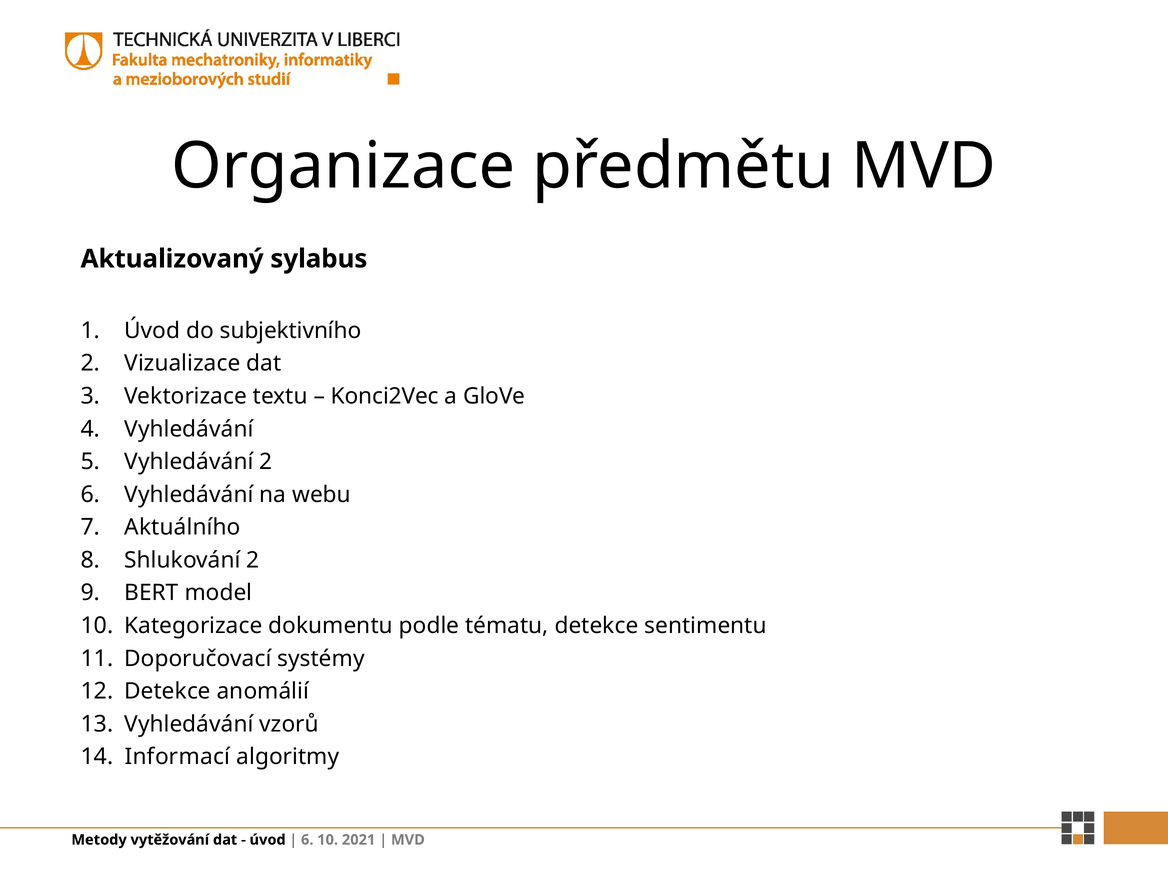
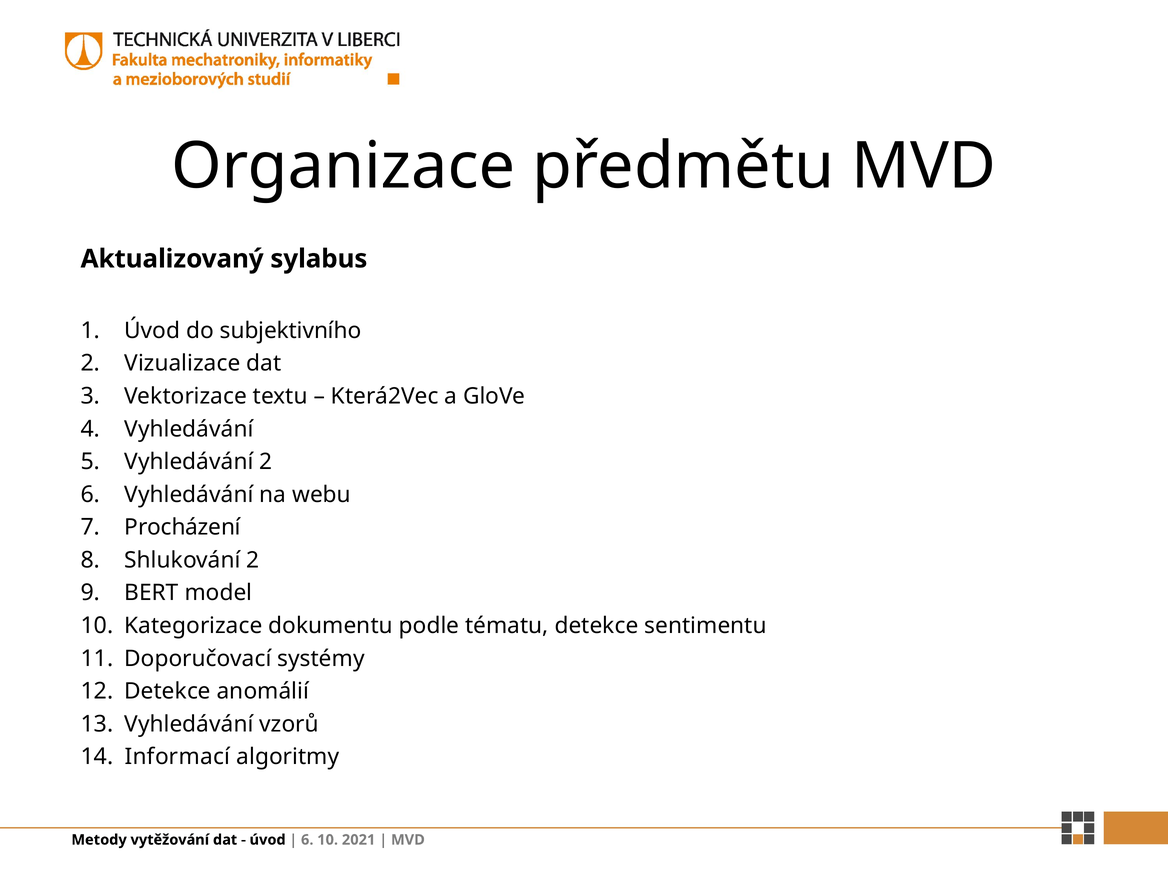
Konci2Vec: Konci2Vec -> Která2Vec (385, 396)
Aktuálního: Aktuálního -> Procházení (183, 527)
